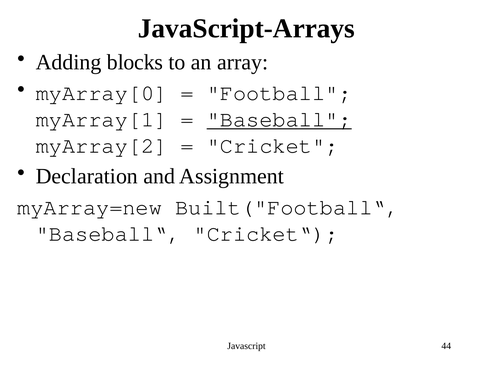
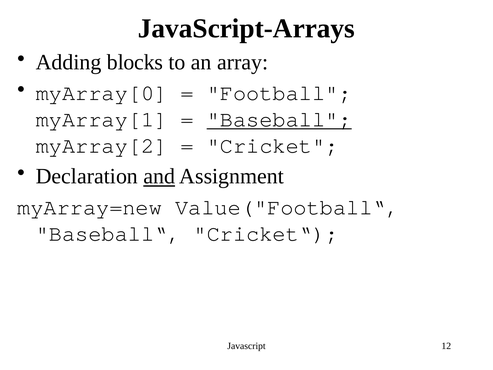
and underline: none -> present (159, 176)
Built("Football“: Built("Football“ -> Value("Football“ (287, 207)
44: 44 -> 12 (446, 346)
